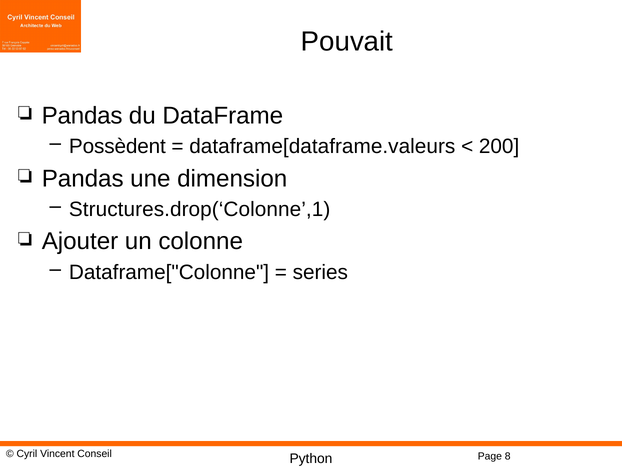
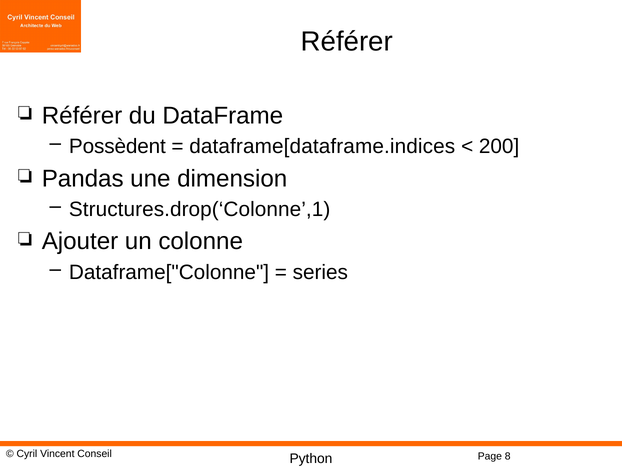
Pouvait: Pouvait -> Référer (347, 42)
Pandas: Pandas -> Référer (82, 115)
dataframe[dataframe.valeurs: dataframe[dataframe.valeurs -> dataframe[dataframe.indices (322, 146)
